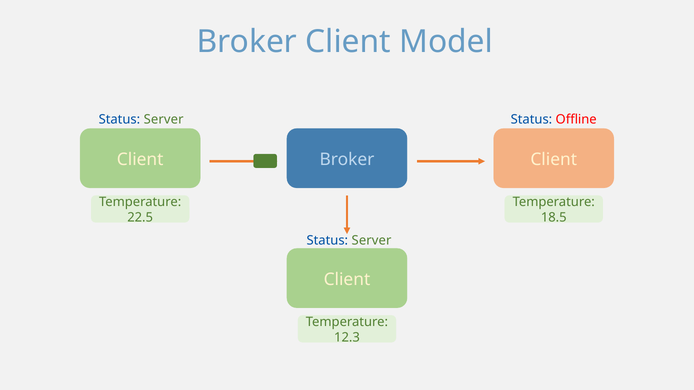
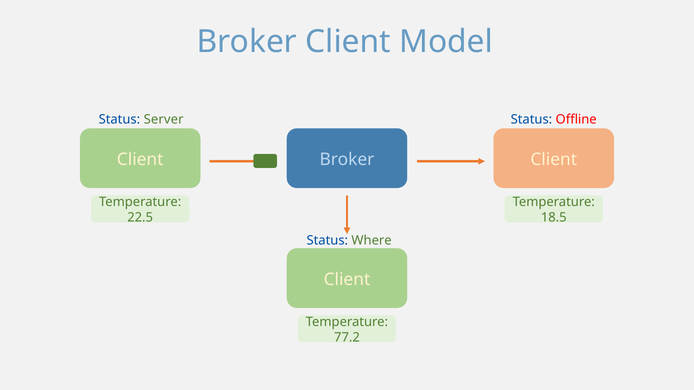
Server: Server -> Where (372, 240)
12.3: 12.3 -> 77.2 (347, 338)
